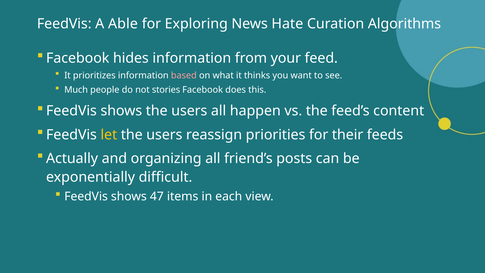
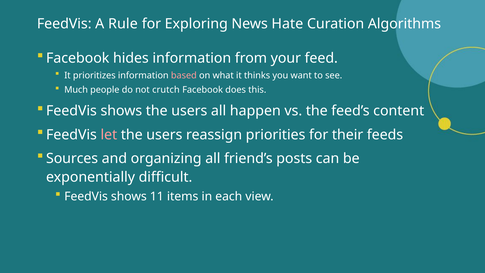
Able: Able -> Rule (123, 24)
stories: stories -> crutch (166, 90)
let colour: yellow -> pink (109, 135)
Actually: Actually -> Sources (72, 158)
47: 47 -> 11 (157, 196)
